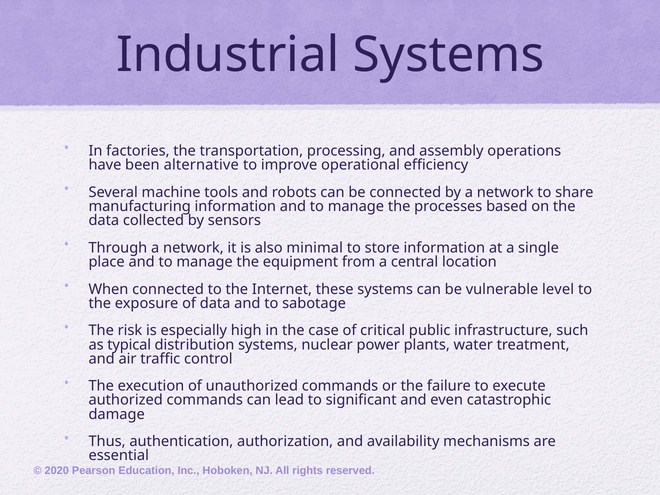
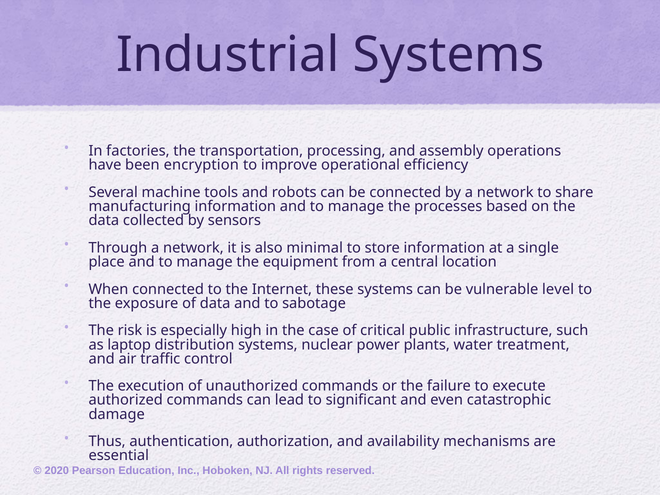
alternative: alternative -> encryption (201, 165)
typical: typical -> laptop (129, 345)
